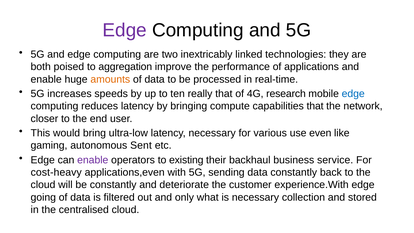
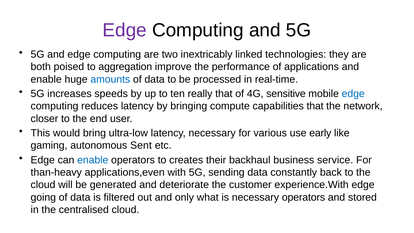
amounts colour: orange -> blue (110, 79)
research: research -> sensitive (286, 94)
even: even -> early (320, 133)
enable colour: purple -> blue (93, 160)
existing: existing -> creates (186, 160)
cost-heavy: cost-heavy -> than-heavy (56, 172)
be constantly: constantly -> generated (113, 185)
necessary collection: collection -> operators (304, 197)
